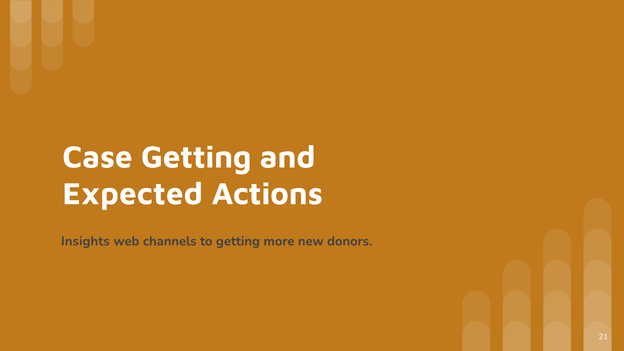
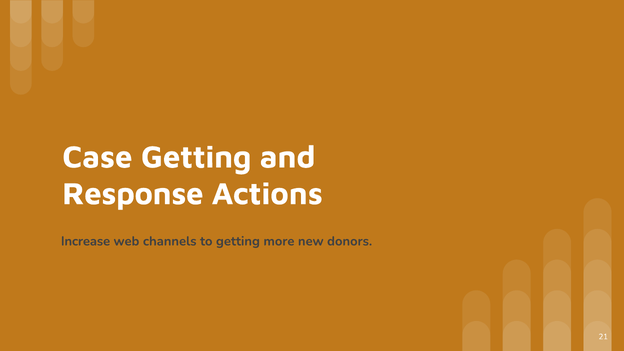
Expected: Expected -> Response (133, 194)
Insights: Insights -> Increase (86, 241)
